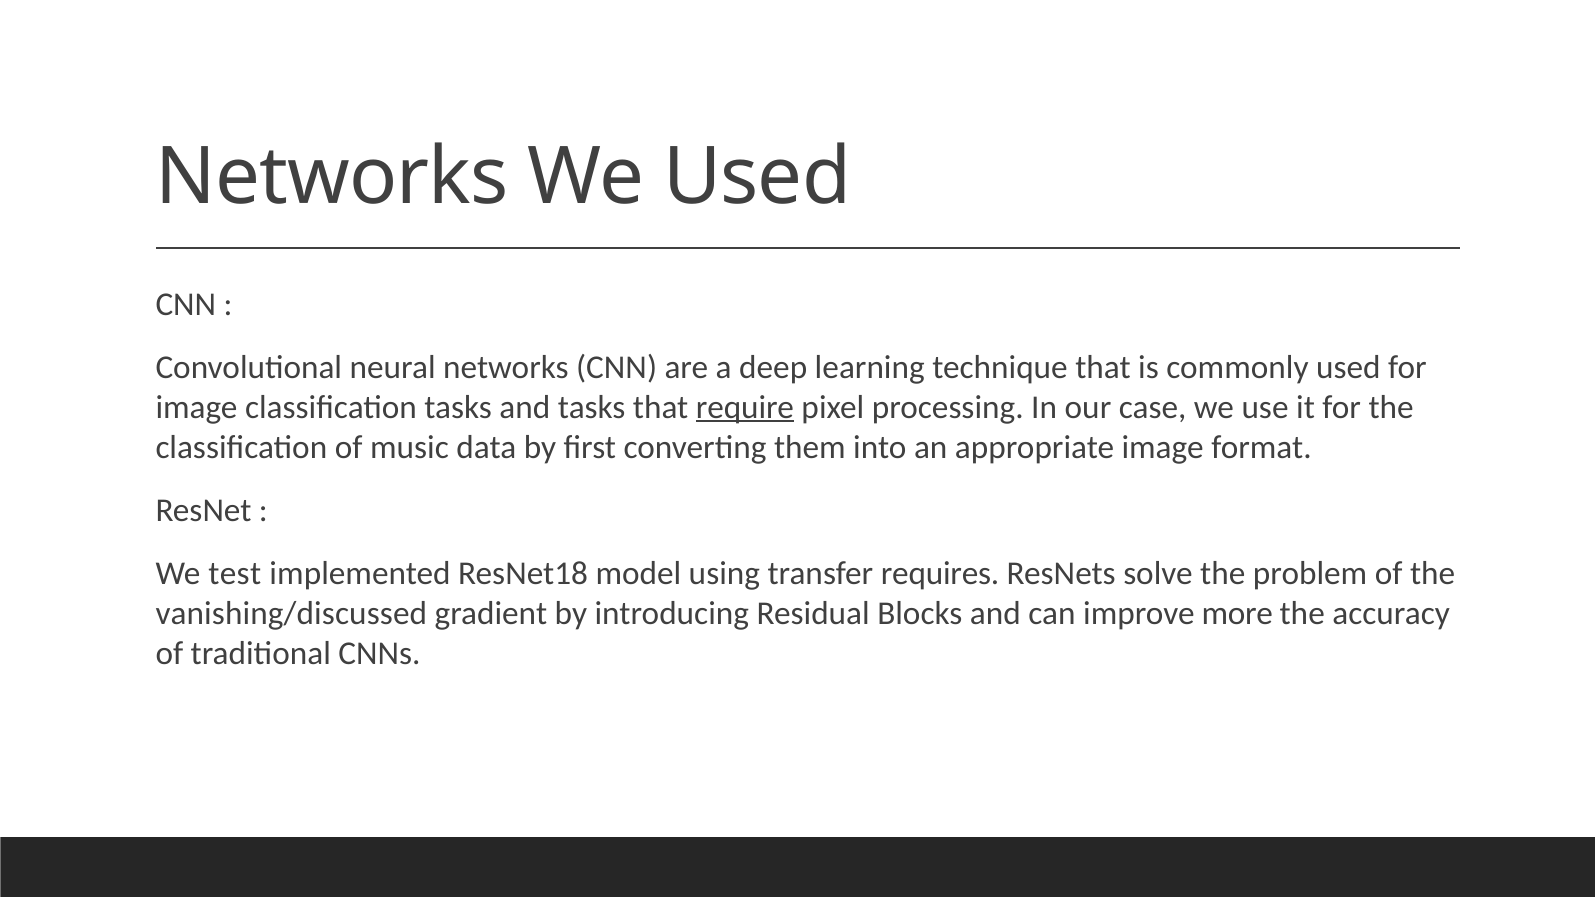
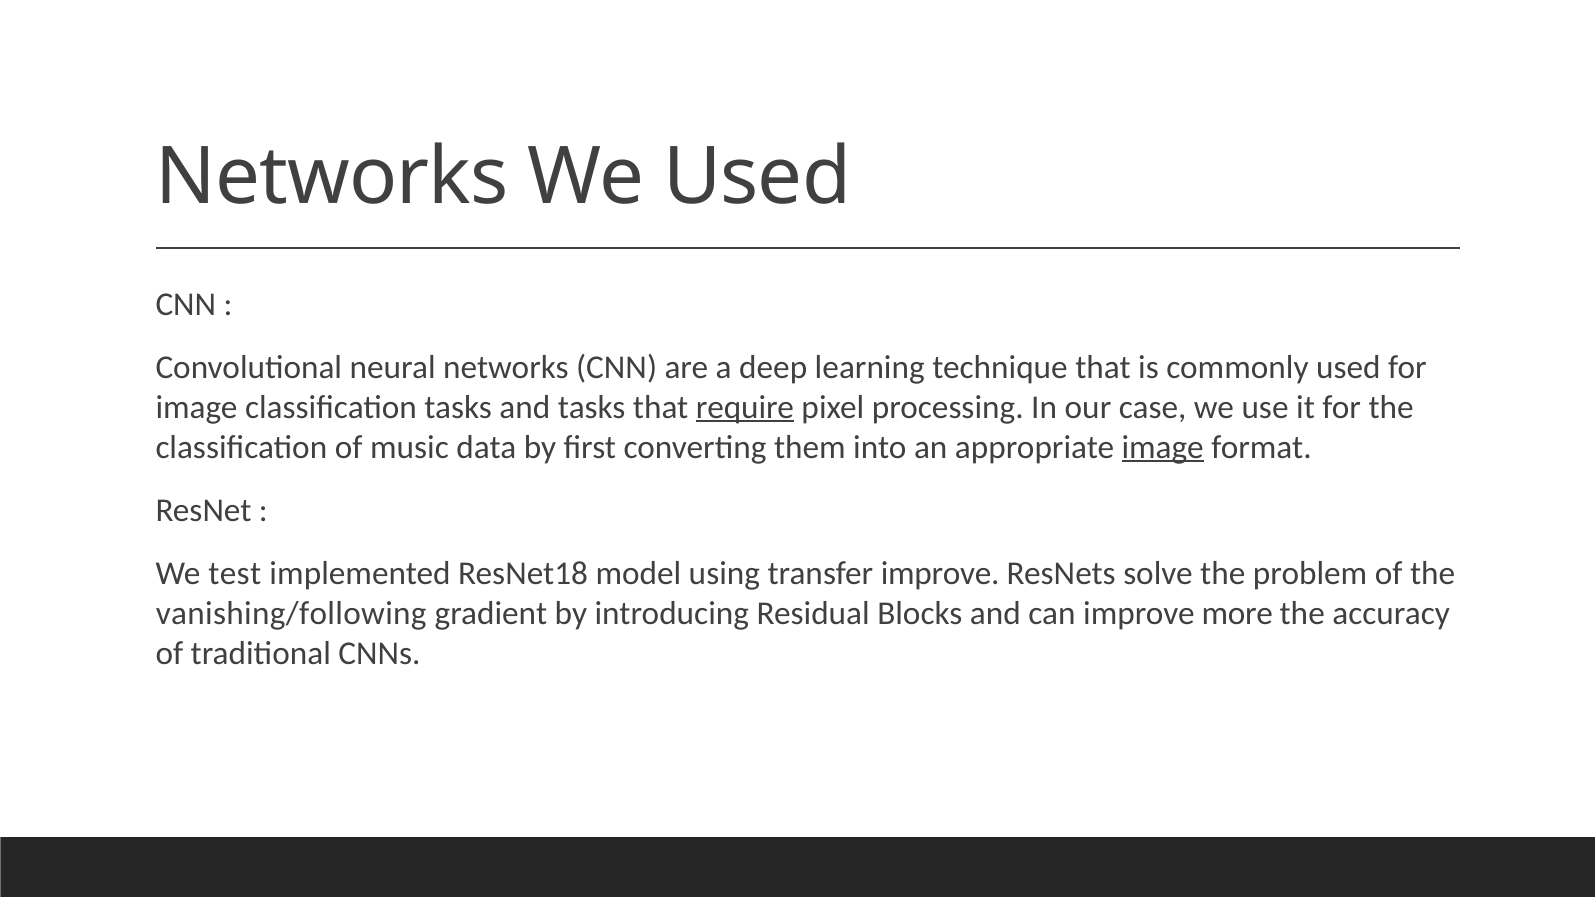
image underline: none -> present (1163, 447)
transfer requires: requires -> improve (940, 574)
vanishing/discussed: vanishing/discussed -> vanishing/following (291, 614)
